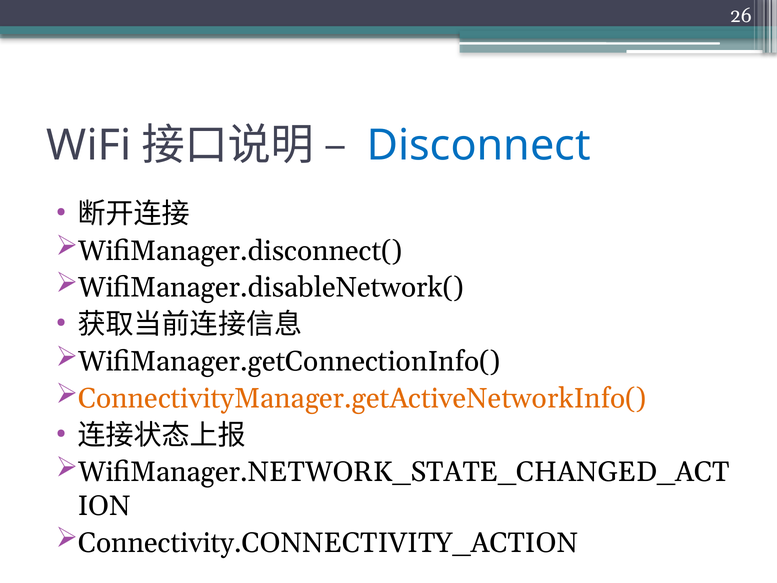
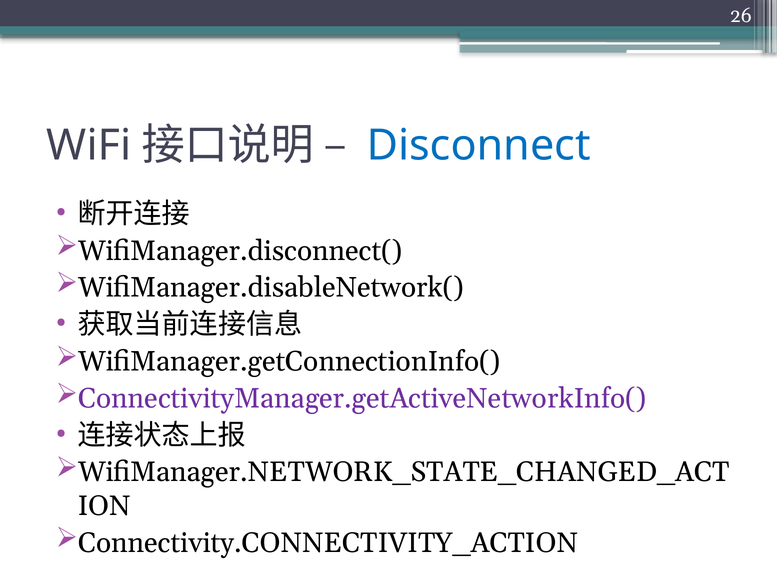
ConnectivityManager.getActiveNetworkInfo( colour: orange -> purple (362, 398)
